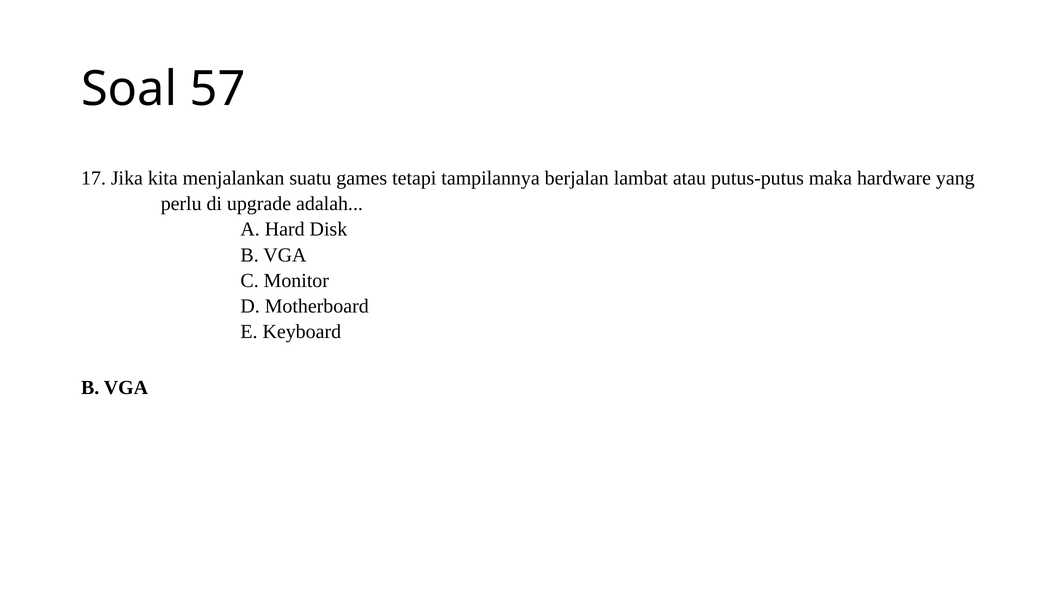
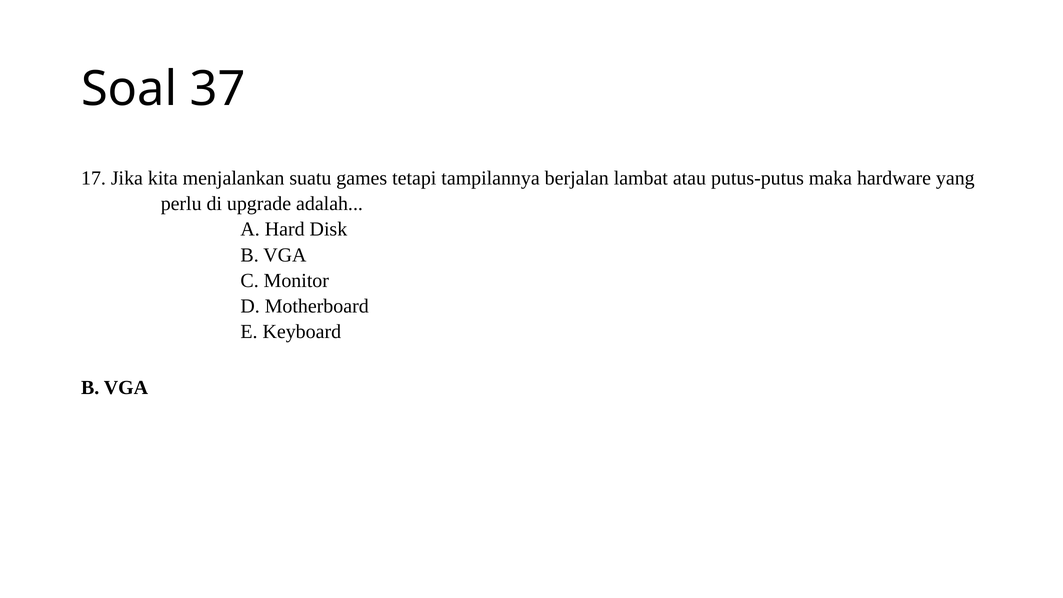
57: 57 -> 37 (218, 89)
